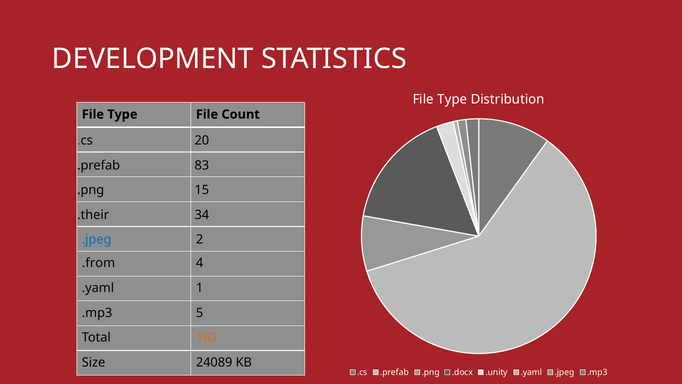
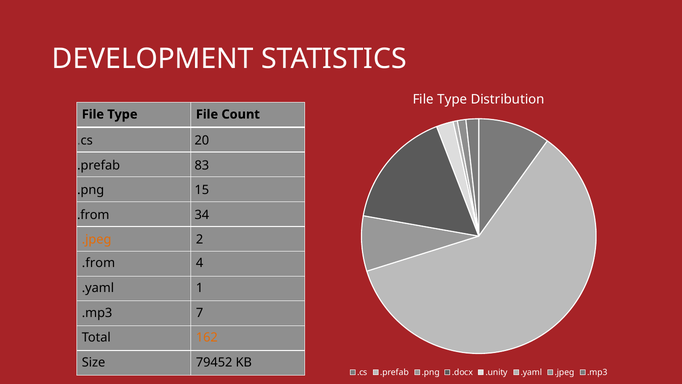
.their: .their -> .from (93, 215)
.jpeg colour: blue -> orange (97, 239)
5: 5 -> 7 (200, 313)
24089: 24089 -> 79452 (214, 362)
